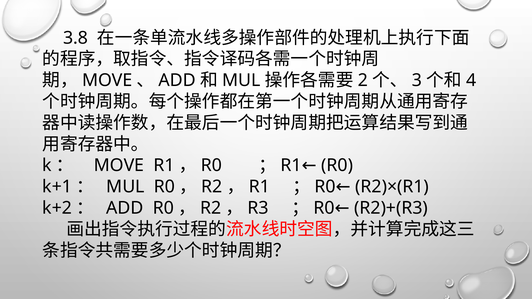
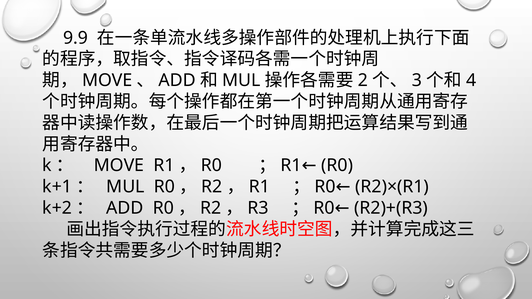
3.8: 3.8 -> 9.9 (76, 38)
